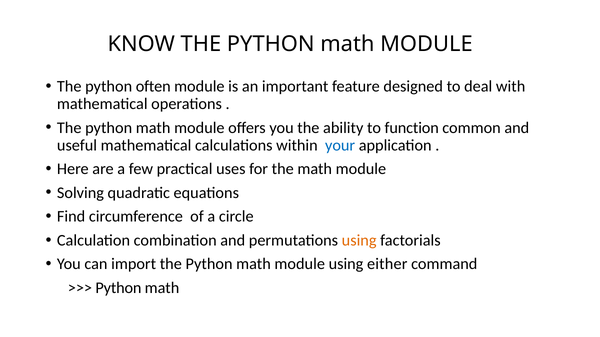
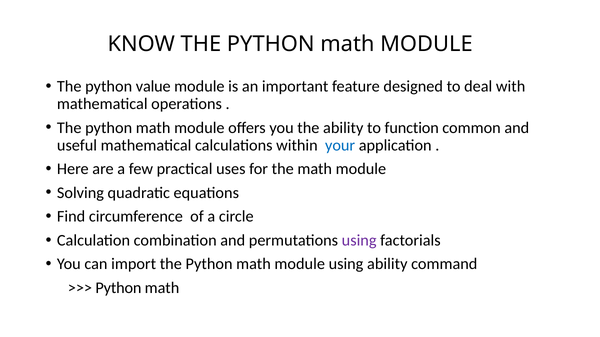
often: often -> value (153, 87)
using colour: orange -> purple (359, 241)
using either: either -> ability (387, 264)
